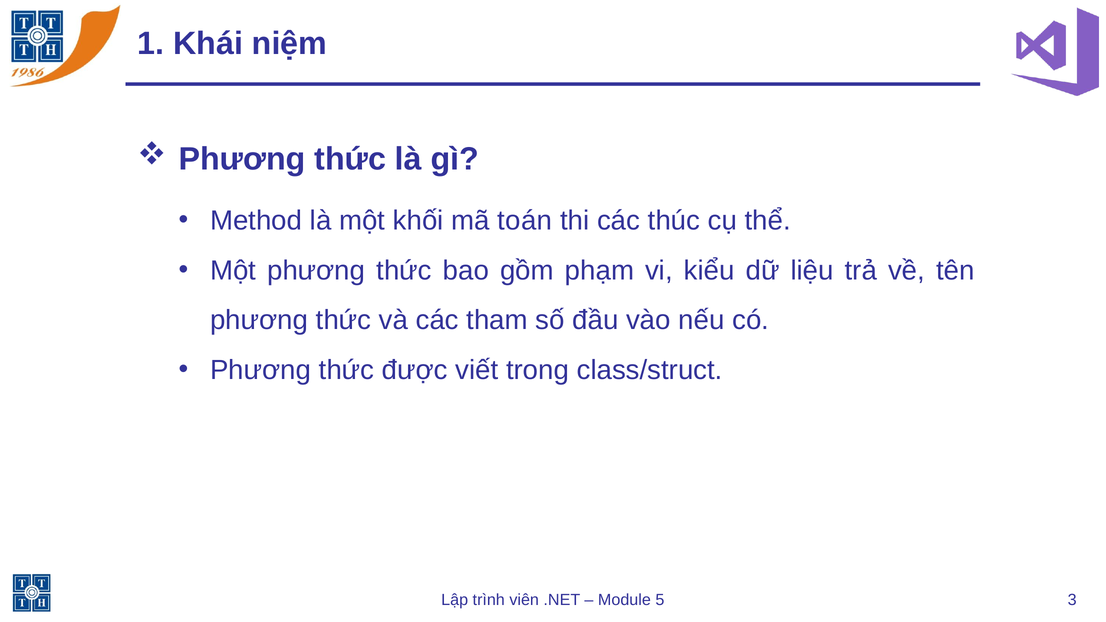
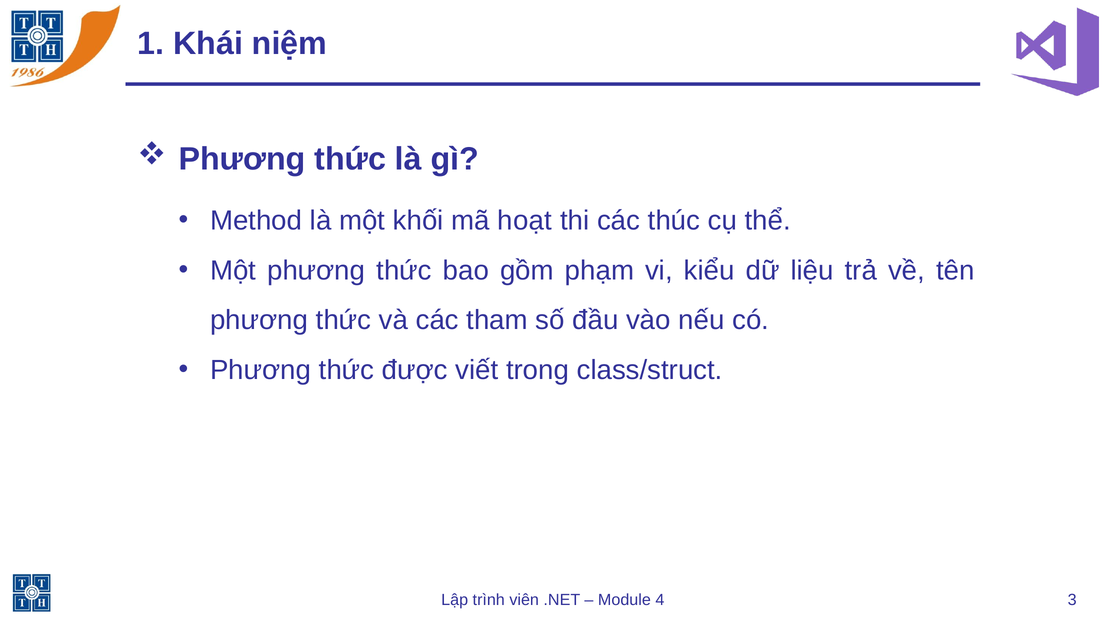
toán: toán -> hoạt (525, 221)
5: 5 -> 4 (660, 600)
